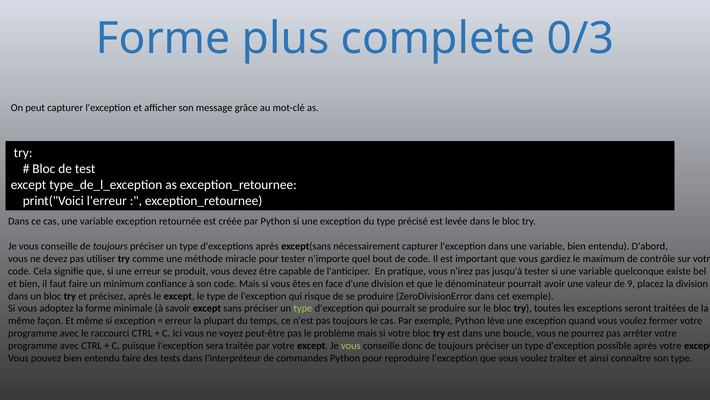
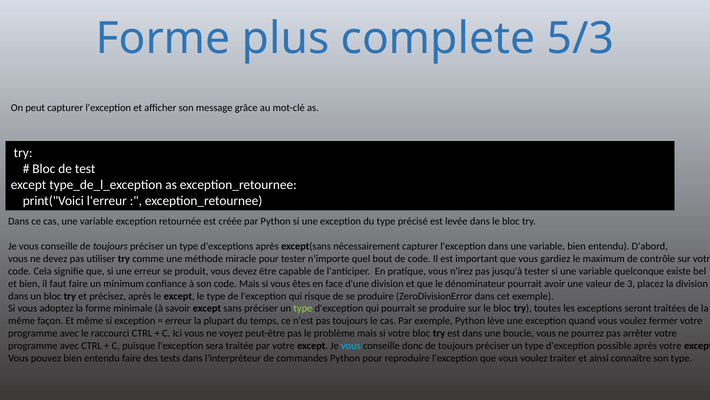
0/3: 0/3 -> 5/3 (580, 38)
9: 9 -> 3 (631, 283)
vous colour: light green -> light blue (351, 345)
